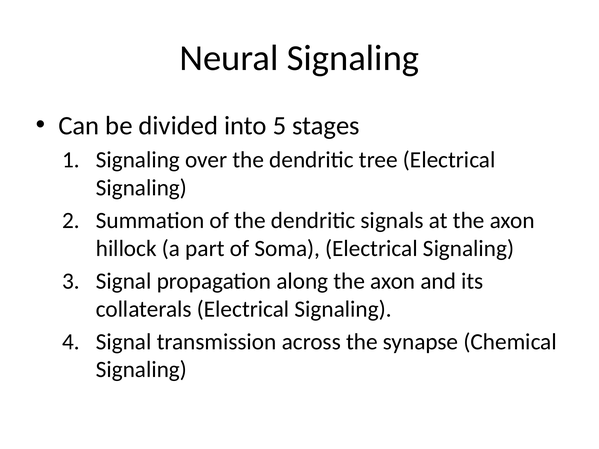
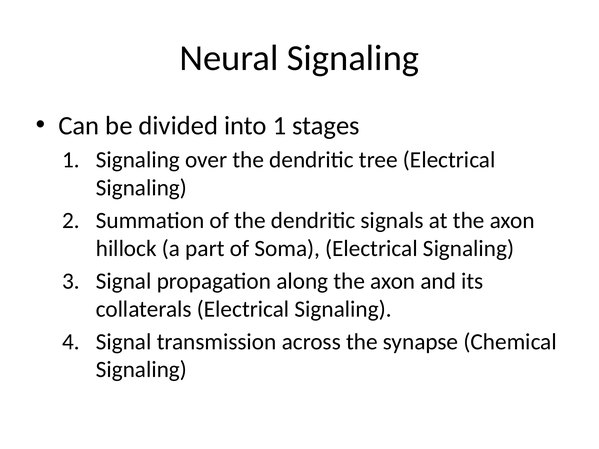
into 5: 5 -> 1 (279, 126)
